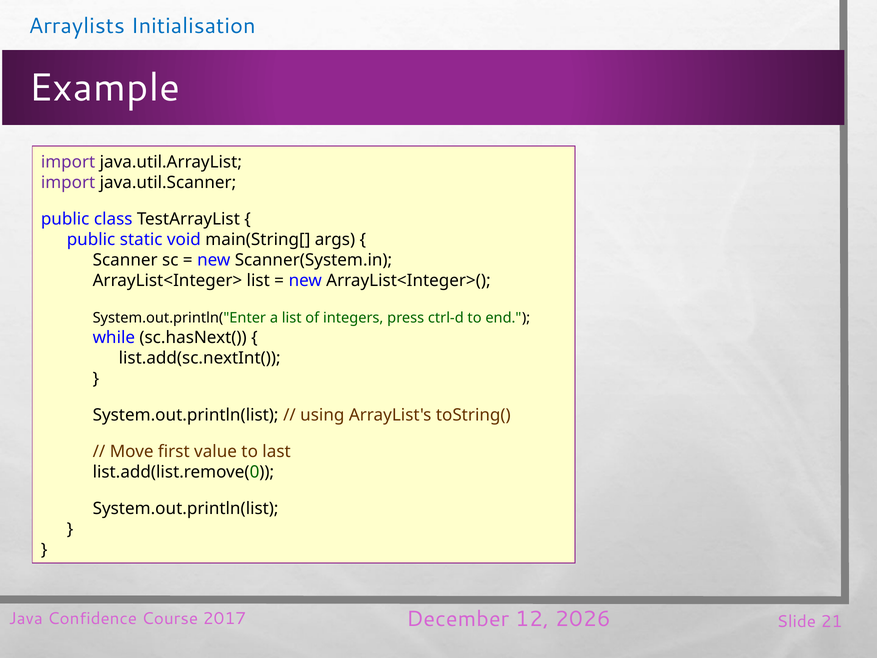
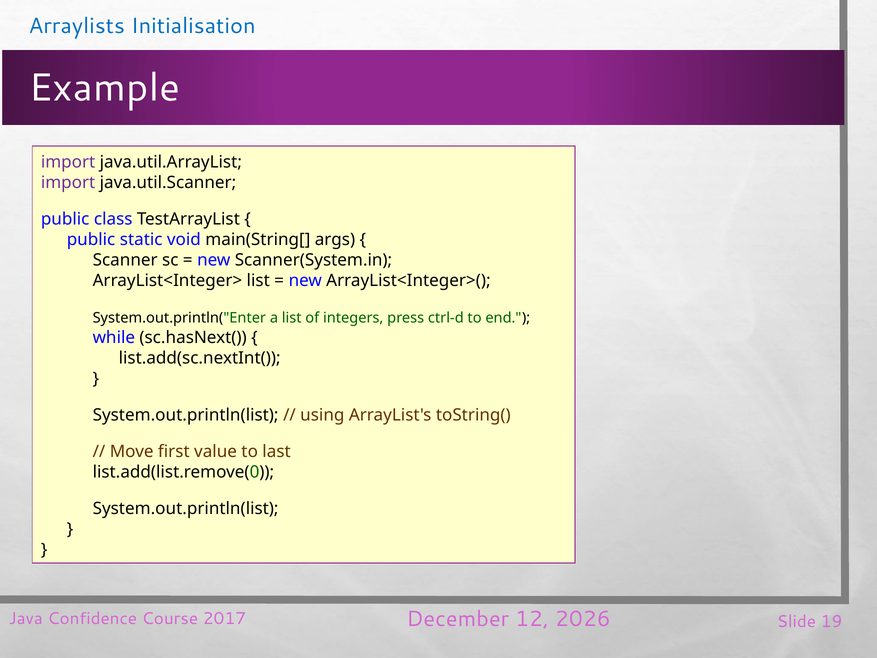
21: 21 -> 19 (832, 622)
